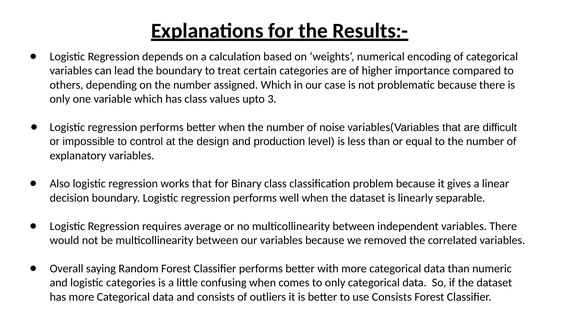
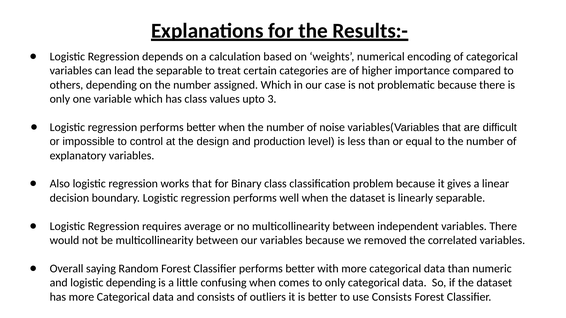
the boundary: boundary -> separable (179, 71)
logistic categories: categories -> depending (131, 283)
